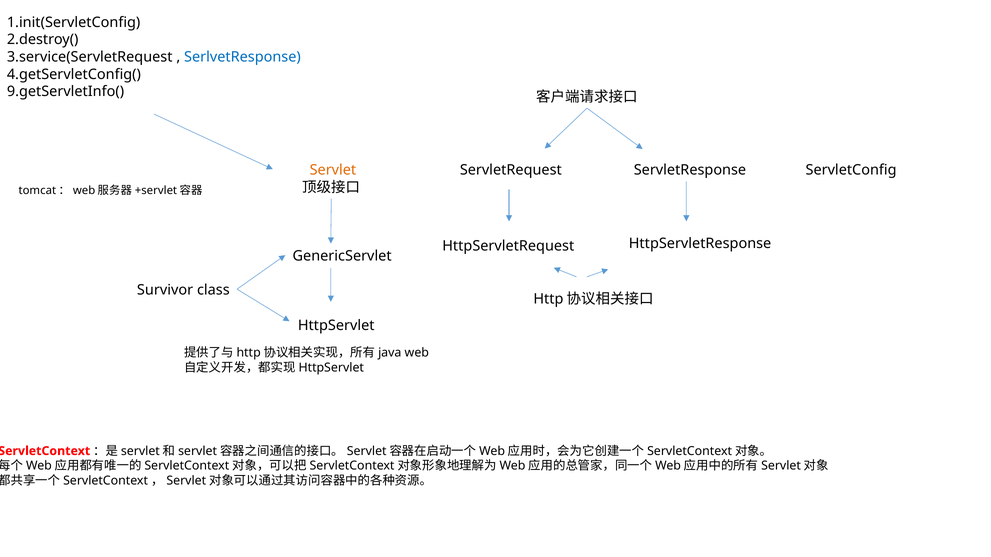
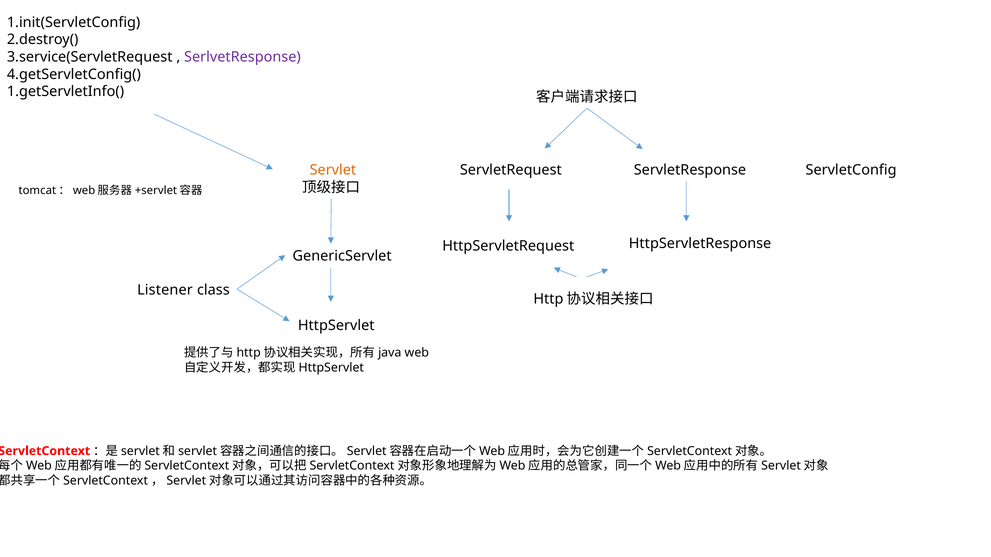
SerlvetResponse colour: blue -> purple (242, 57)
9.getServletInfo(: 9.getServletInfo( -> 1.getServletInfo( (65, 92)
Survivor: Survivor -> Listener (165, 290)
